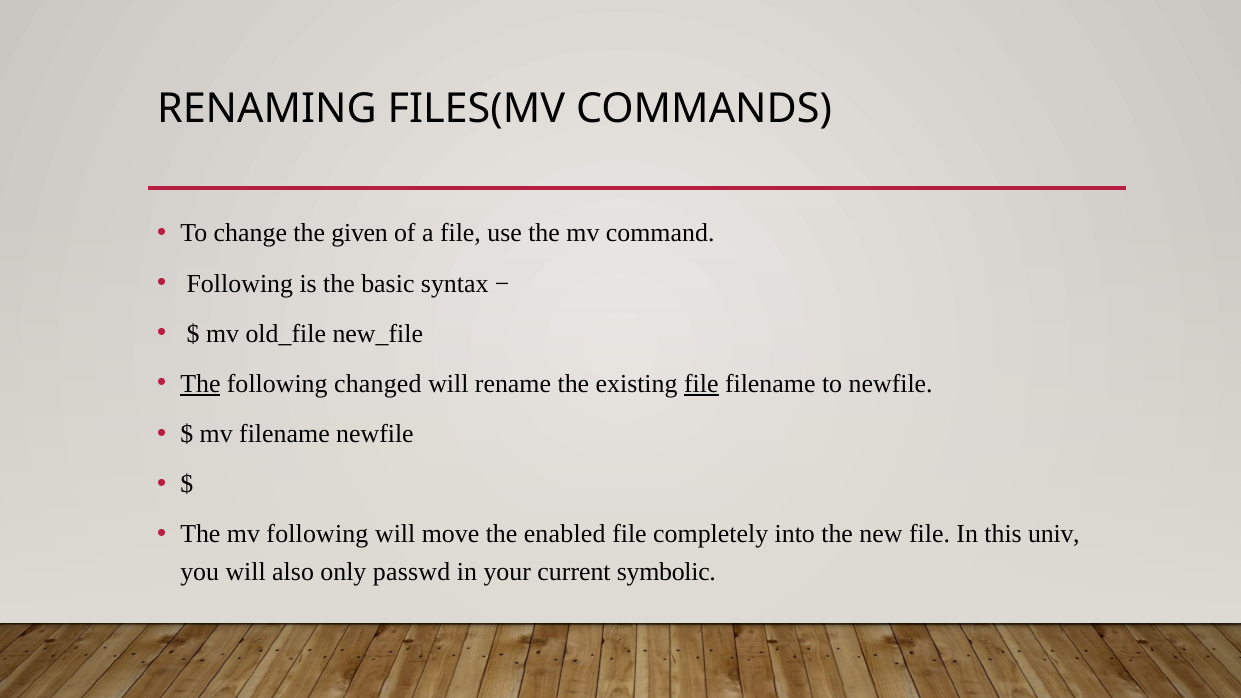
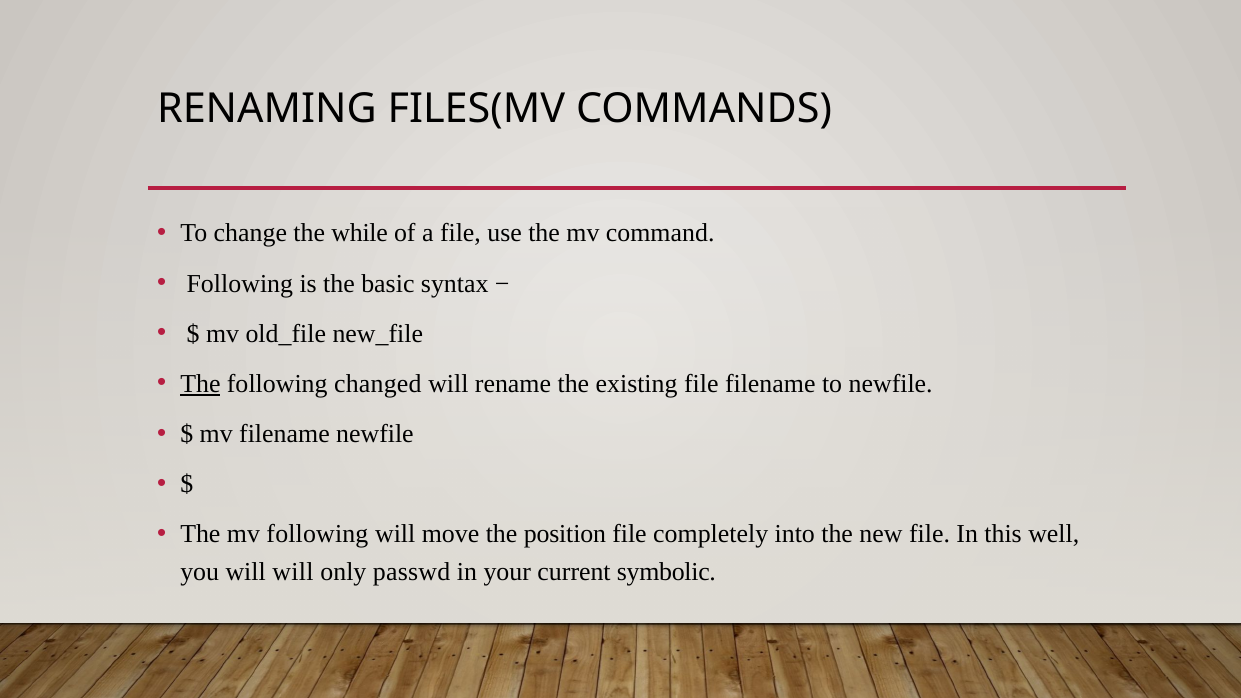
given: given -> while (360, 233)
file underline: present -> none (701, 384)
enabled: enabled -> position (565, 534)
univ: univ -> well (1054, 534)
will also: also -> will (293, 572)
